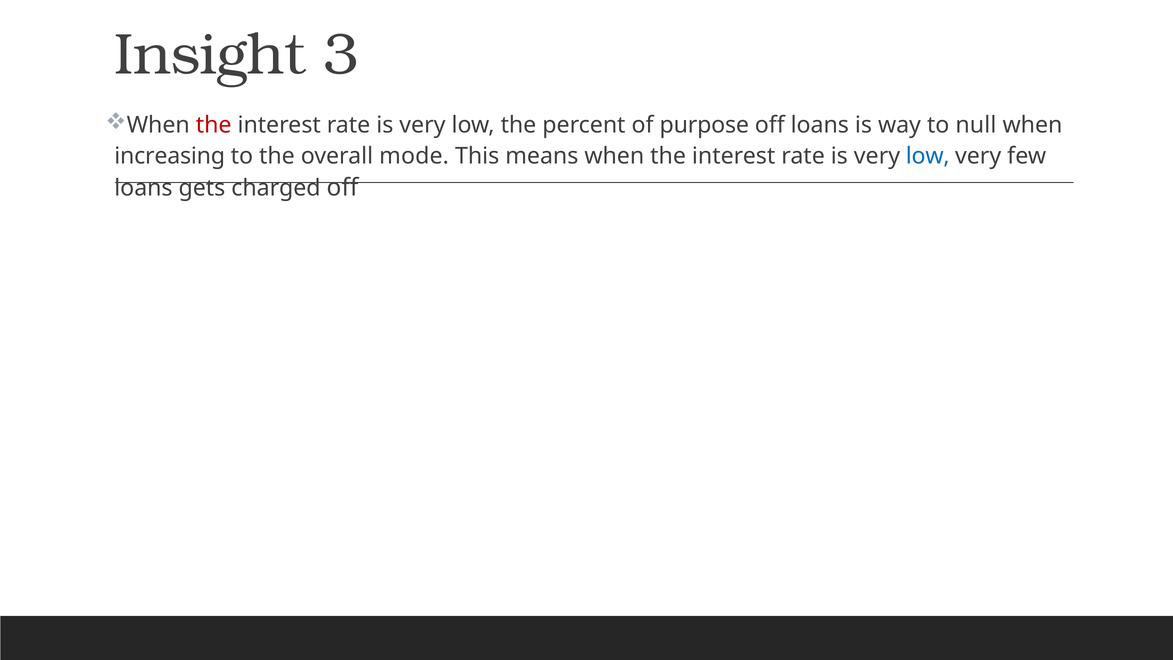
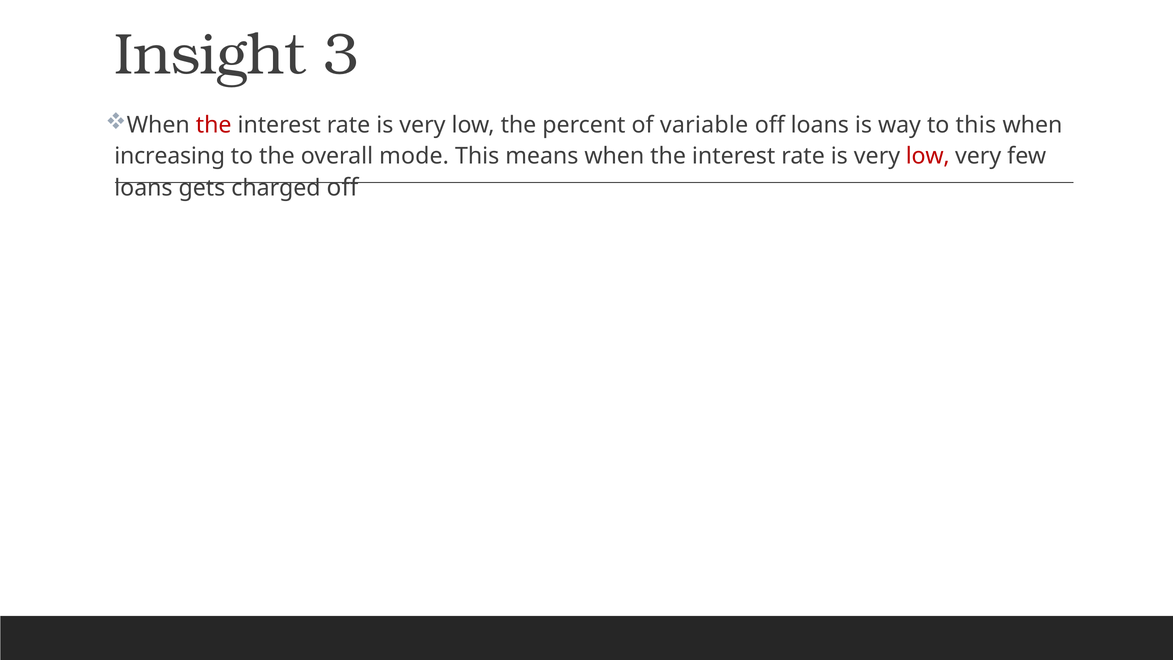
purpose: purpose -> variable (704, 125)
to null: null -> this (976, 125)
low colour: blue -> red (928, 156)
